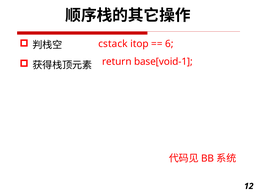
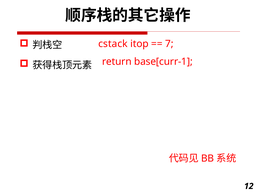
6: 6 -> 7 (169, 44)
base[void-1: base[void-1 -> base[curr-1 (163, 62)
